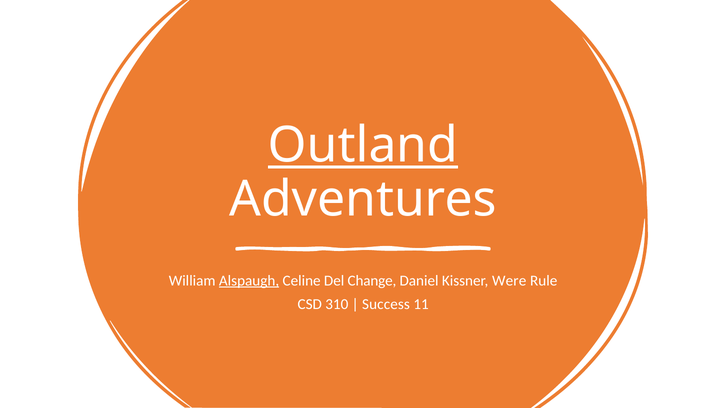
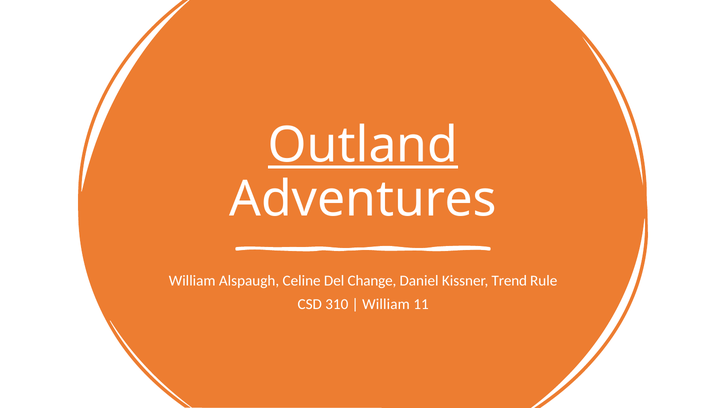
Alspaugh underline: present -> none (249, 281)
Were: Were -> Trend (509, 281)
Success: Success -> William (386, 305)
